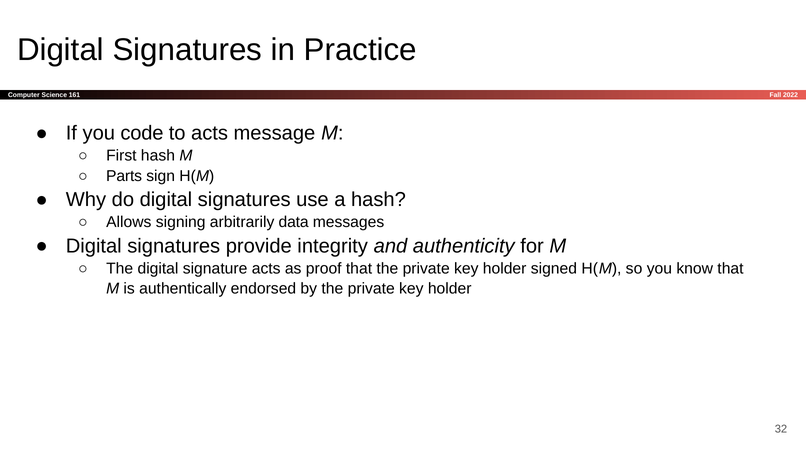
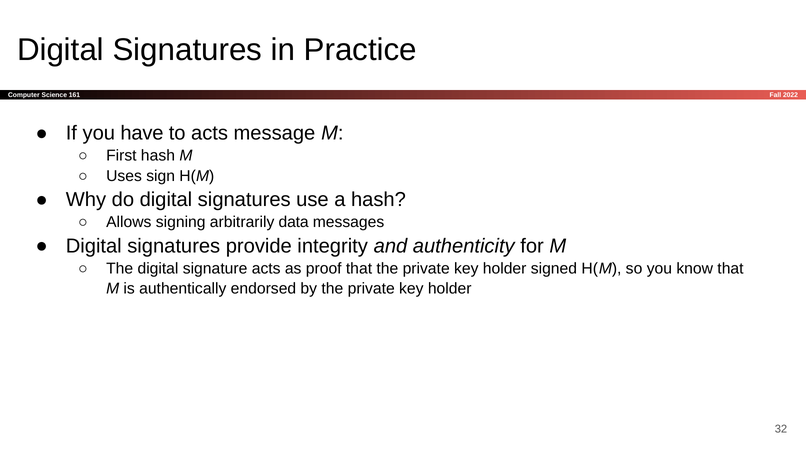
code: code -> have (142, 133)
Parts: Parts -> Uses (124, 176)
